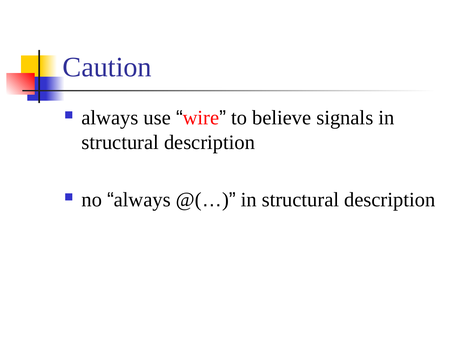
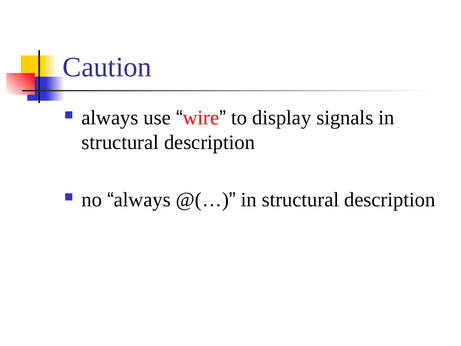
believe: believe -> display (282, 118)
